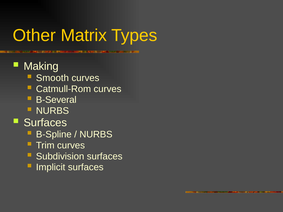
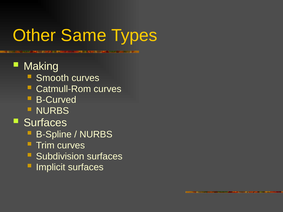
Matrix: Matrix -> Same (84, 35)
B-Several: B-Several -> B-Curved (56, 100)
